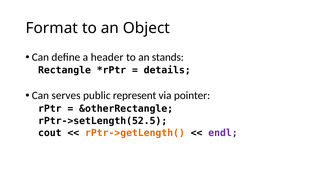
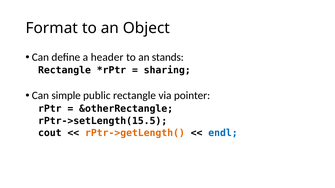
details: details -> sharing (167, 70)
serves: serves -> simple (66, 96)
public represent: represent -> rectangle (134, 96)
rPtr->setLength(52.5: rPtr->setLength(52.5 -> rPtr->setLength(15.5 (103, 121)
endl colour: purple -> blue (223, 133)
